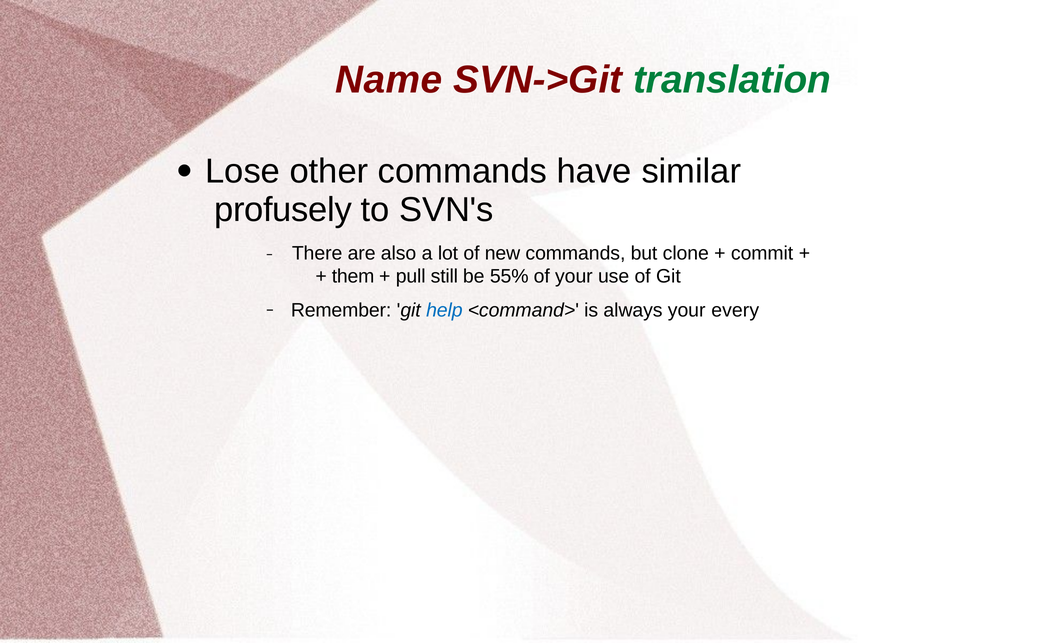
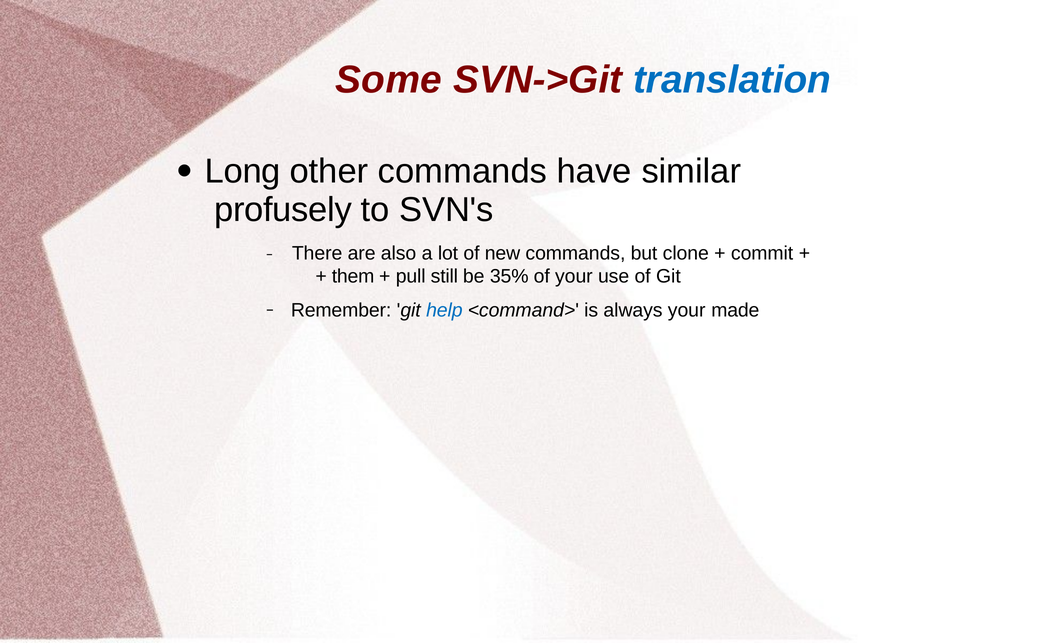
Name: Name -> Some (389, 80)
translation colour: green -> blue (732, 80)
Lose: Lose -> Long (243, 171)
55%: 55% -> 35% (509, 276)
every: every -> made (735, 310)
